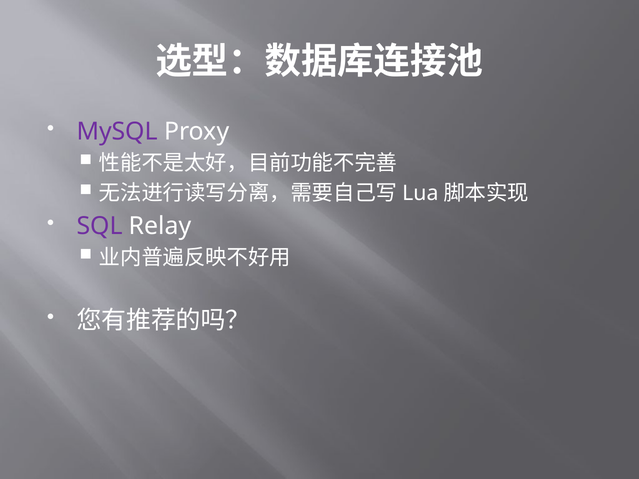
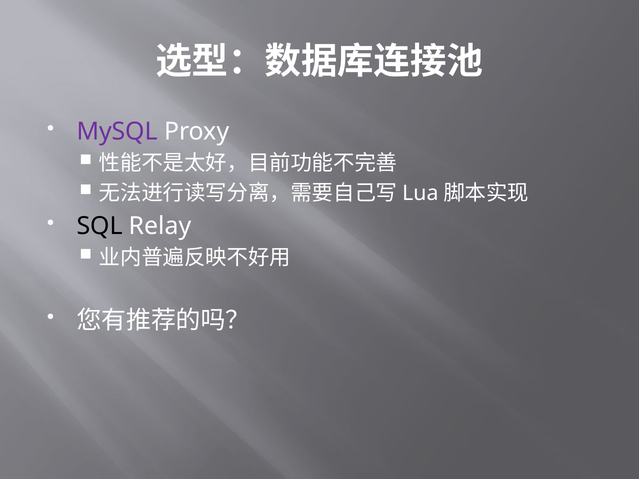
SQL colour: purple -> black (100, 226)
